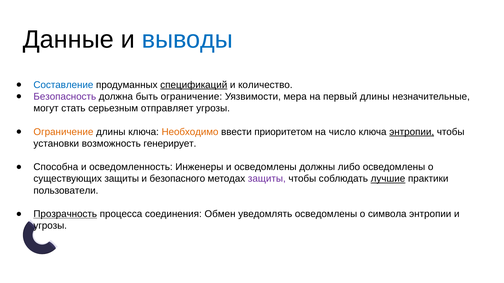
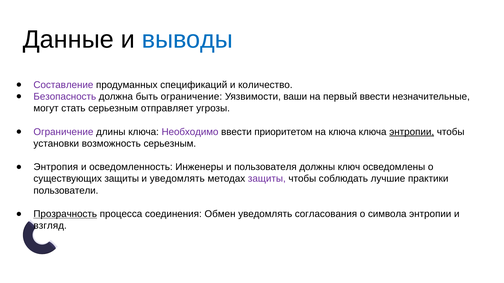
Составление colour: blue -> purple (63, 85)
спецификаций underline: present -> none (194, 85)
мера: мера -> ваши (295, 97)
первый длины: длины -> ввести (375, 97)
Ограничение colour: orange -> purple (63, 132)
Необходимо colour: orange -> purple (190, 132)
на число: число -> ключа (342, 132)
возможность генерирует: генерирует -> серьезным (170, 144)
Способна: Способна -> Энтропия (56, 167)
и осведомлены: осведомлены -> пользователя (265, 167)
либо: либо -> ключ (349, 167)
и безопасного: безопасного -> уведомлять (177, 179)
лучшие underline: present -> none (388, 179)
уведомлять осведомлены: осведомлены -> согласования (326, 214)
угрозы: угрозы -> взгляд (50, 226)
